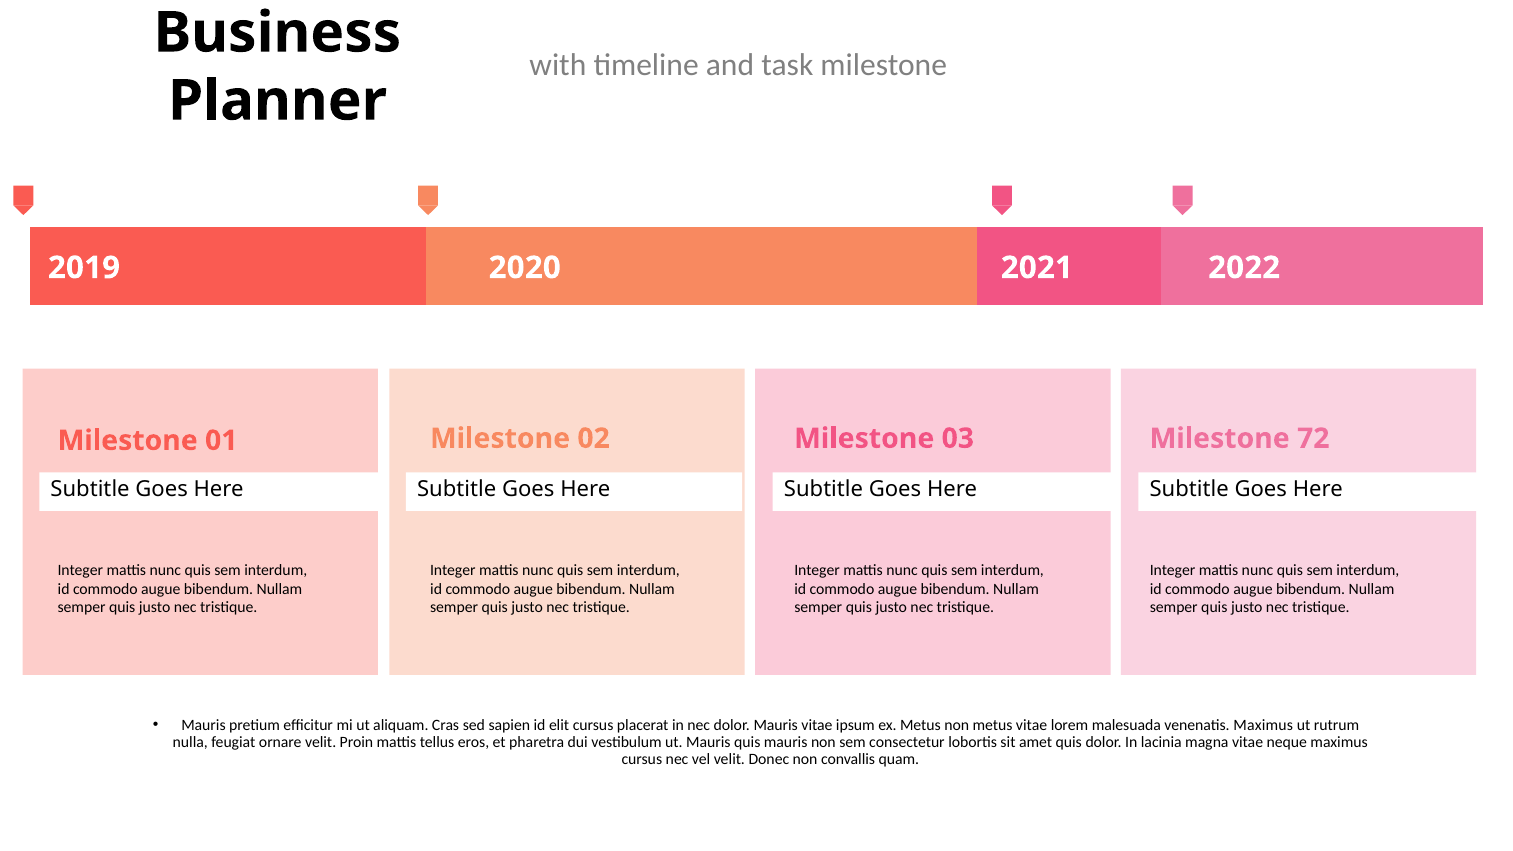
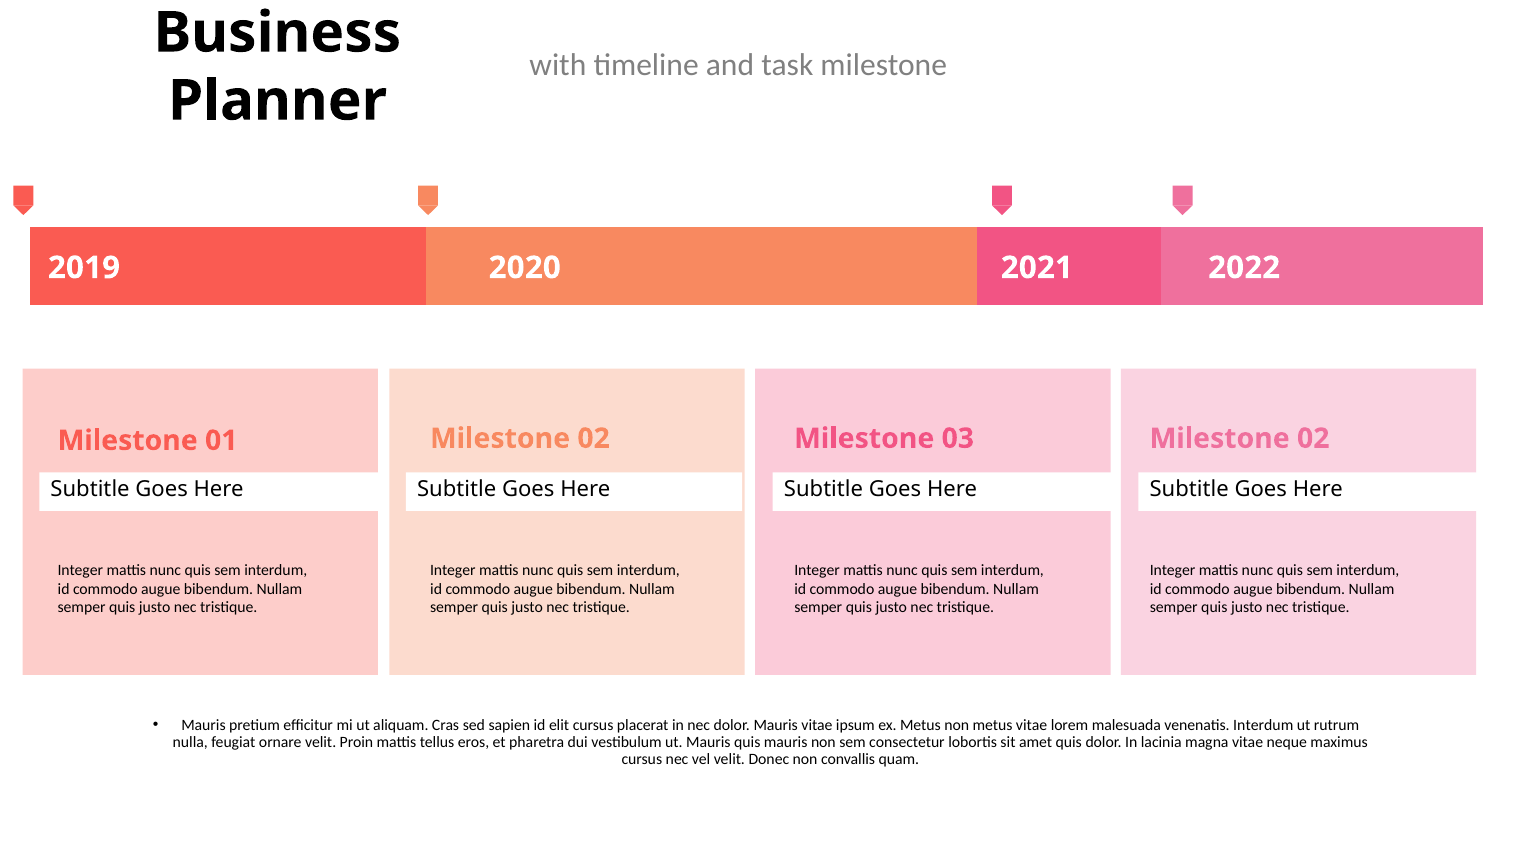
03 Milestone 72: 72 -> 02 (1313, 438)
venenatis Maximus: Maximus -> Interdum (1263, 725)
